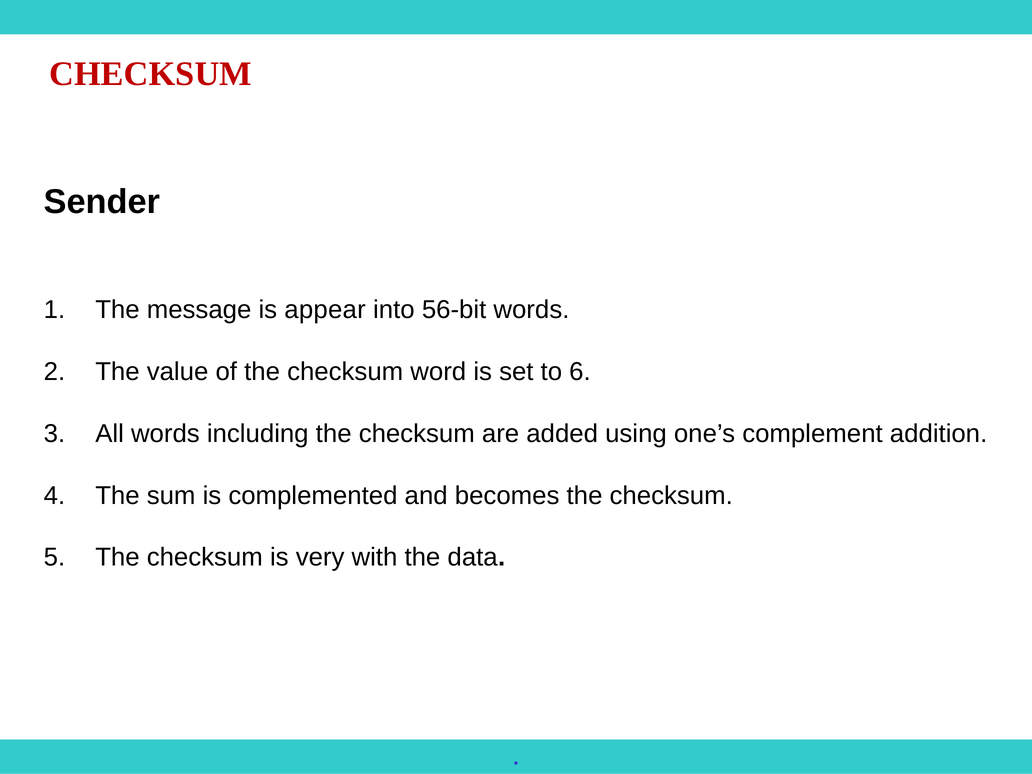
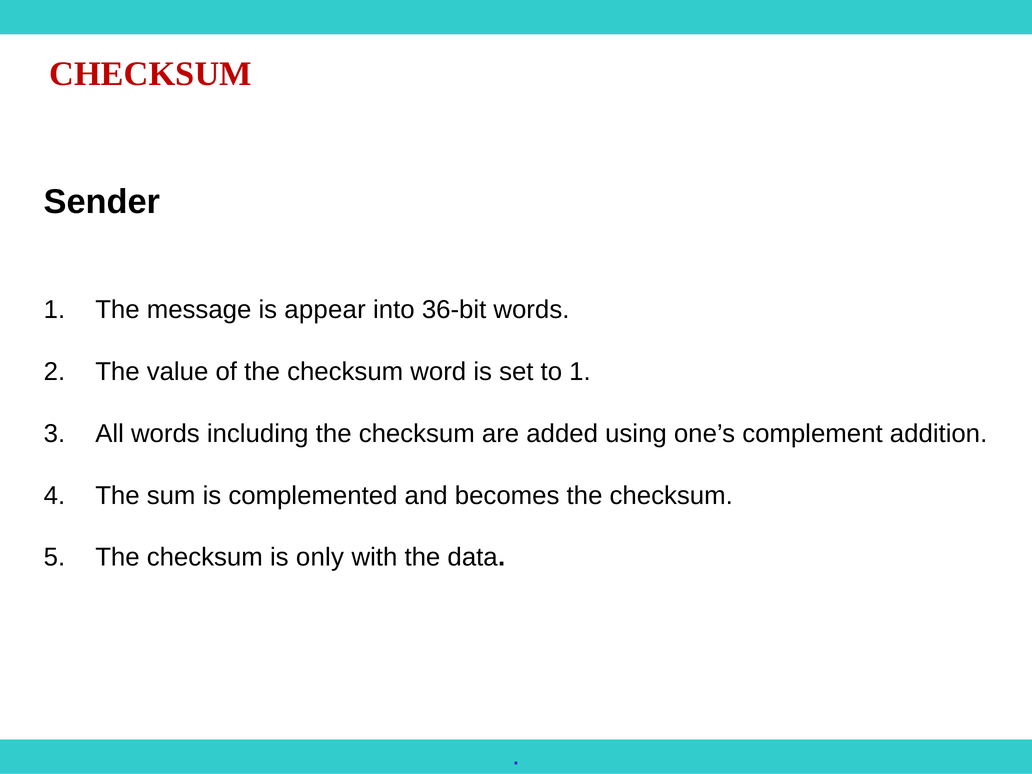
56-bit: 56-bit -> 36-bit (454, 310)
to 6: 6 -> 1 (580, 372)
very: very -> only (320, 557)
